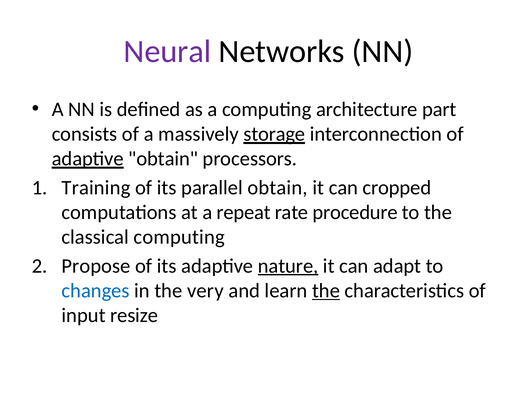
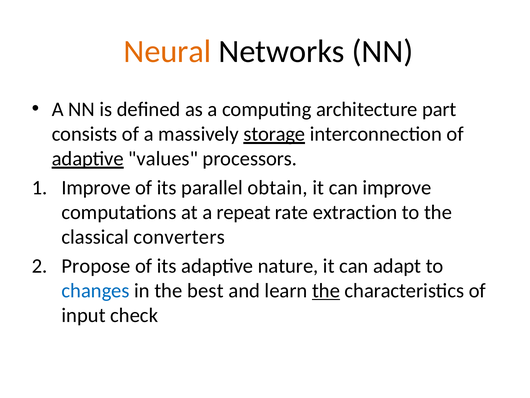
Neural colour: purple -> orange (167, 51)
adaptive obtain: obtain -> values (163, 159)
Training: Training -> Improve (96, 187)
can cropped: cropped -> improve (397, 187)
procedure: procedure -> extraction (355, 212)
classical computing: computing -> converters (179, 237)
nature underline: present -> none (288, 266)
very: very -> best (205, 290)
resize: resize -> check (134, 315)
